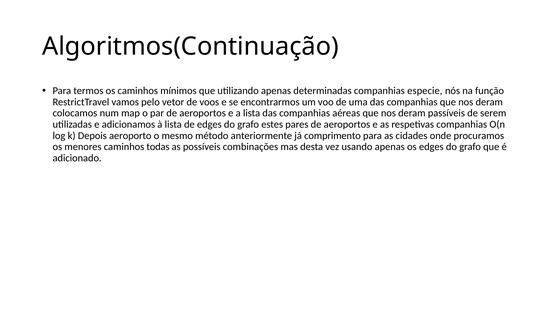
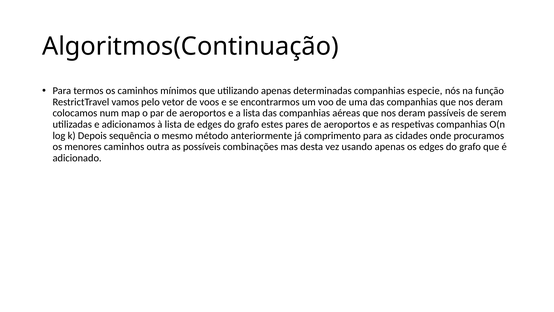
aeroporto: aeroporto -> sequência (130, 135)
todas: todas -> outra (158, 147)
